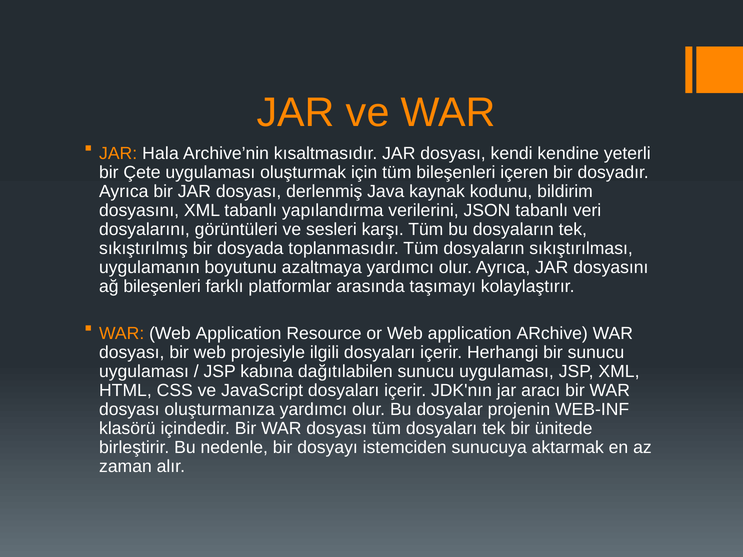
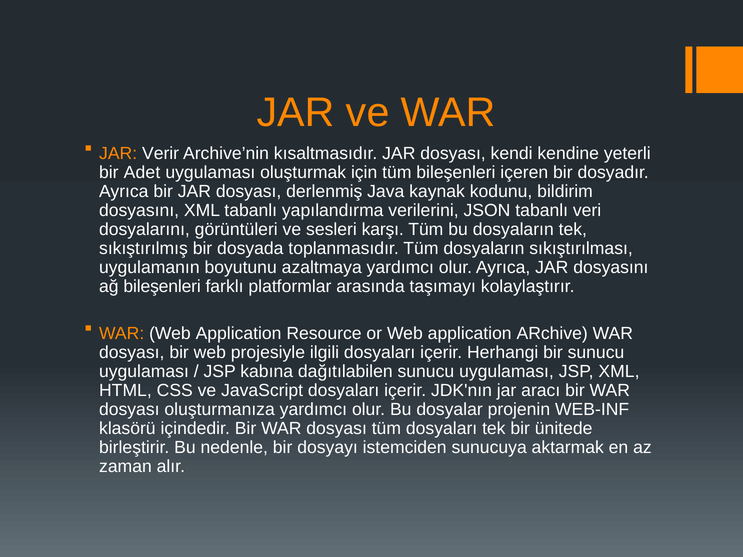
Hala: Hala -> Verir (161, 154)
Çete: Çete -> Adet (142, 173)
